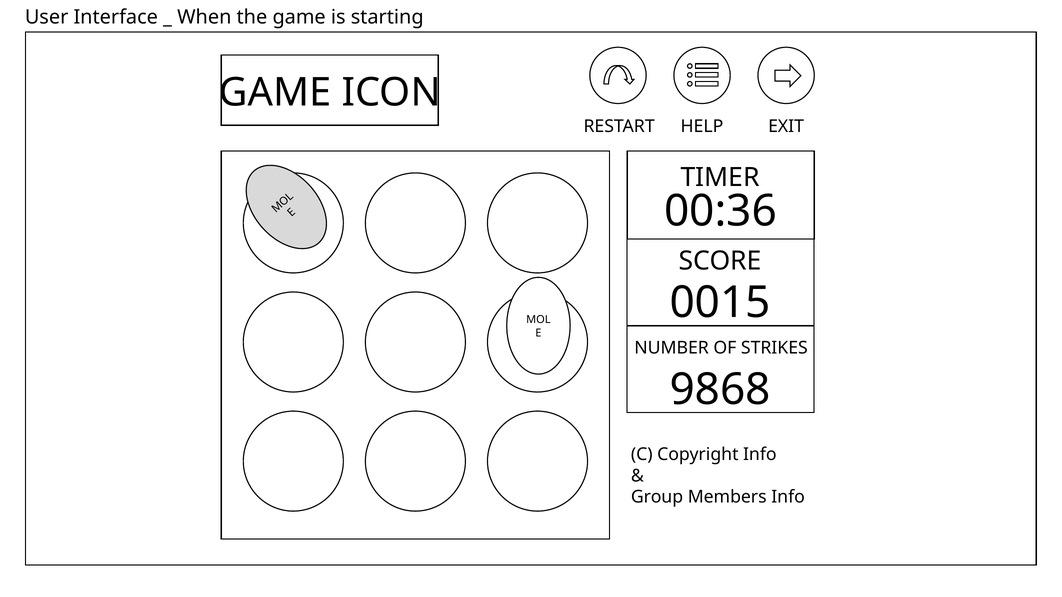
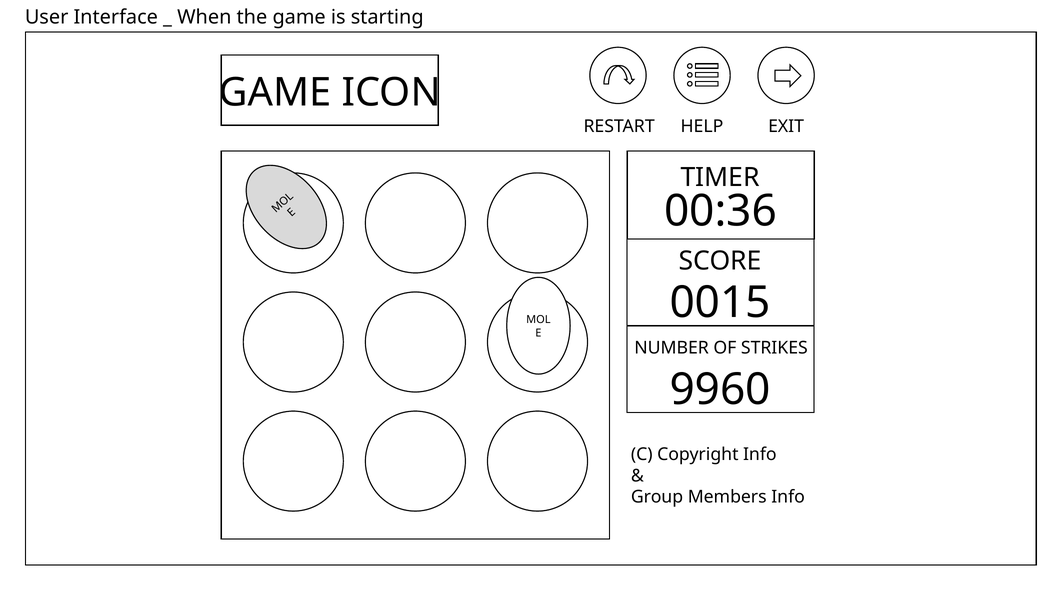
9868: 9868 -> 9960 (720, 390)
